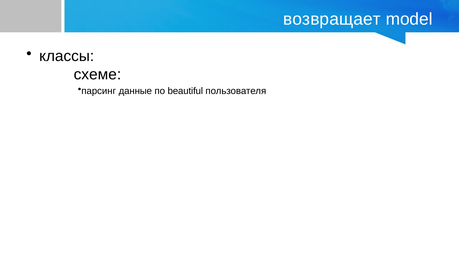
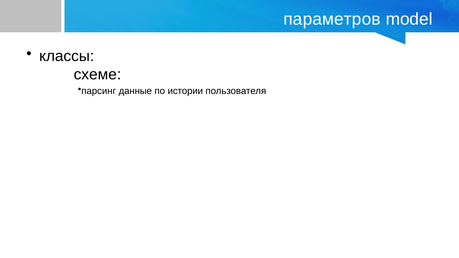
возвращает: возвращает -> параметров (332, 19)
beautiful: beautiful -> истории (185, 91)
